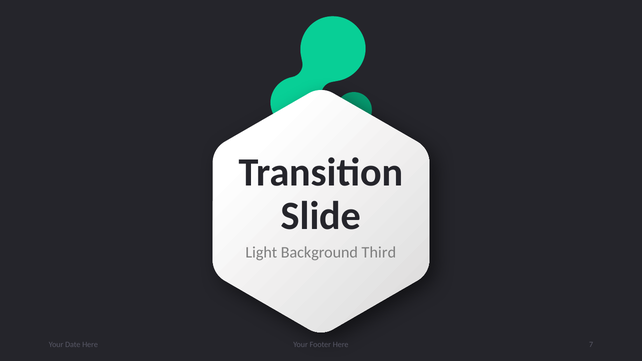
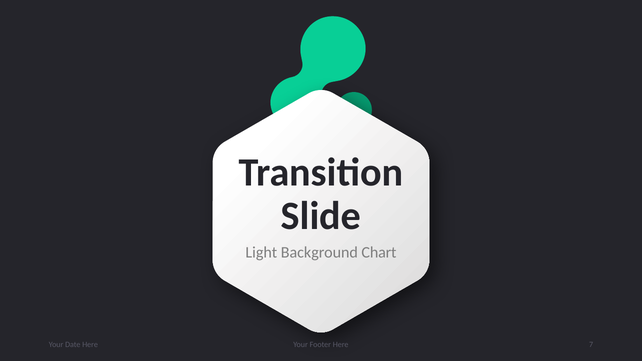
Third: Third -> Chart (379, 253)
